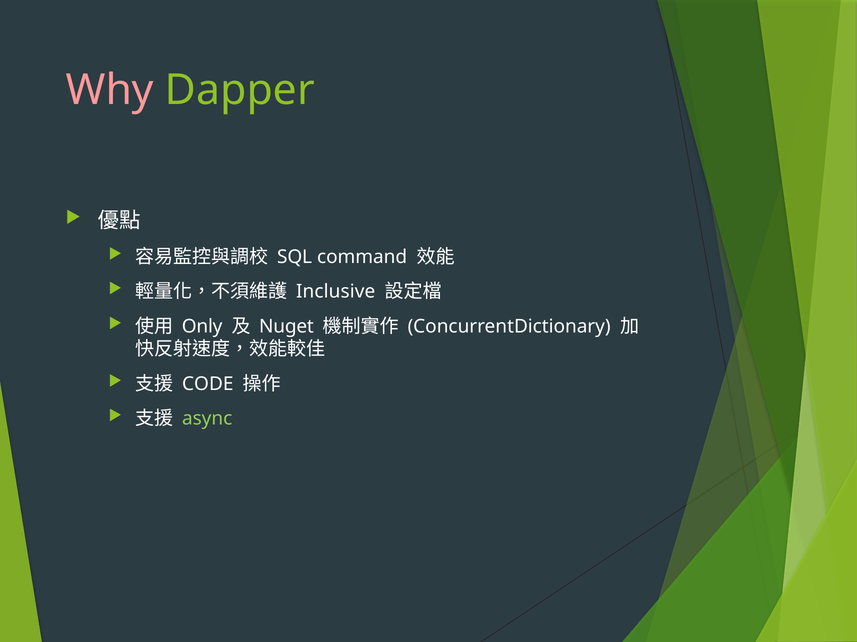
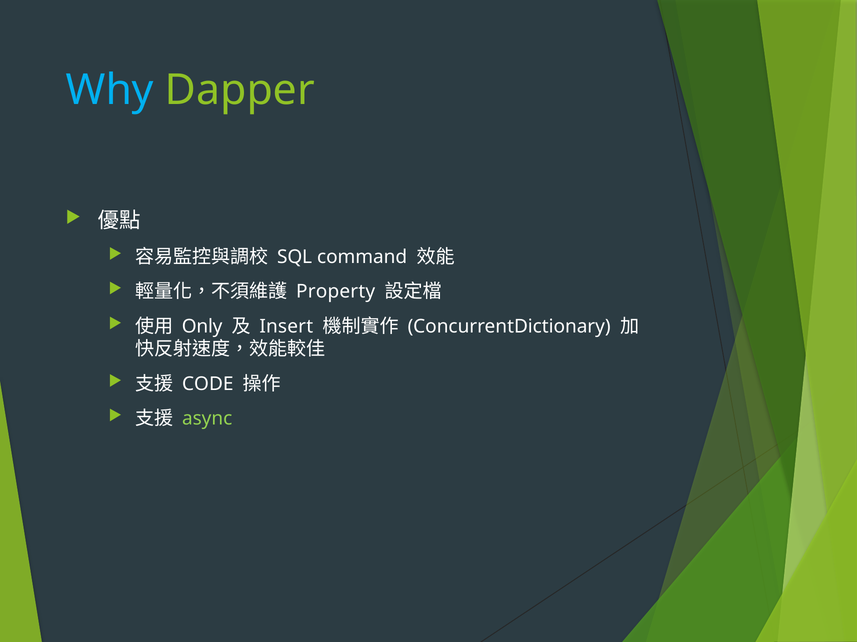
Why colour: pink -> light blue (110, 90)
Inclusive: Inclusive -> Property (336, 292)
Nuget: Nuget -> Insert (286, 327)
